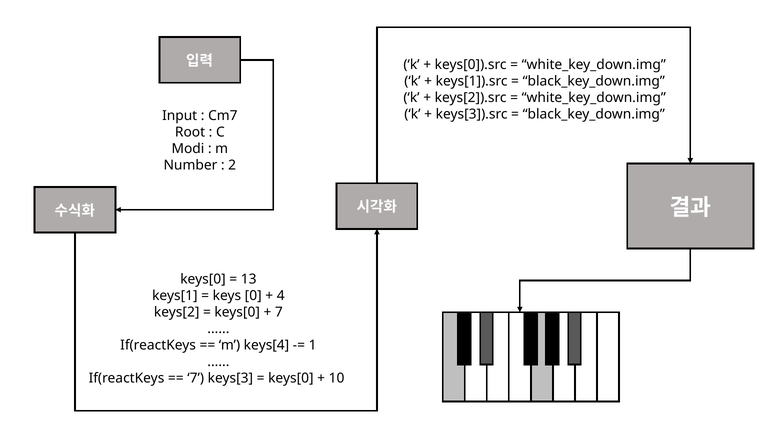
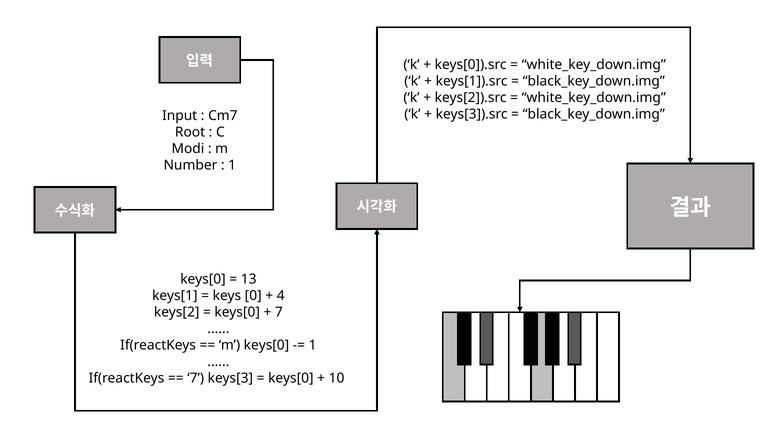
2: 2 -> 1 (232, 165)
m keys[4: keys[4 -> keys[0 (266, 345)
